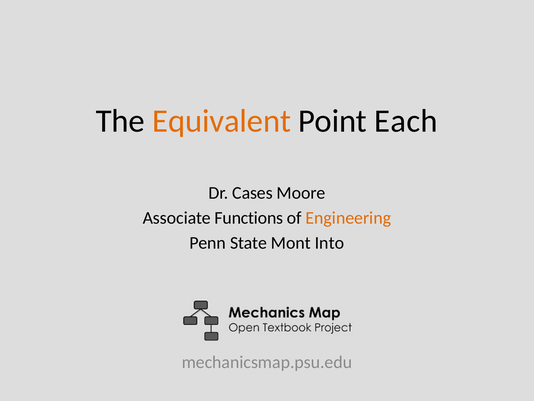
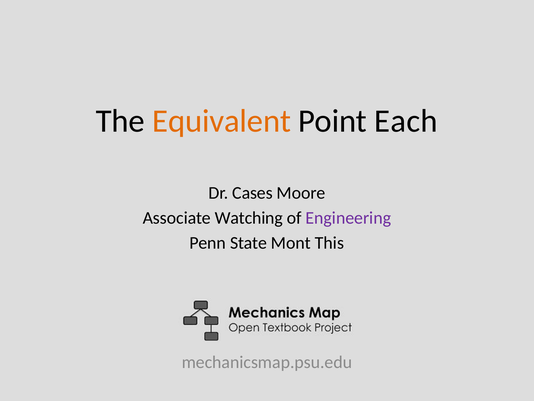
Functions: Functions -> Watching (249, 218)
Engineering colour: orange -> purple (348, 218)
Into: Into -> This (329, 243)
